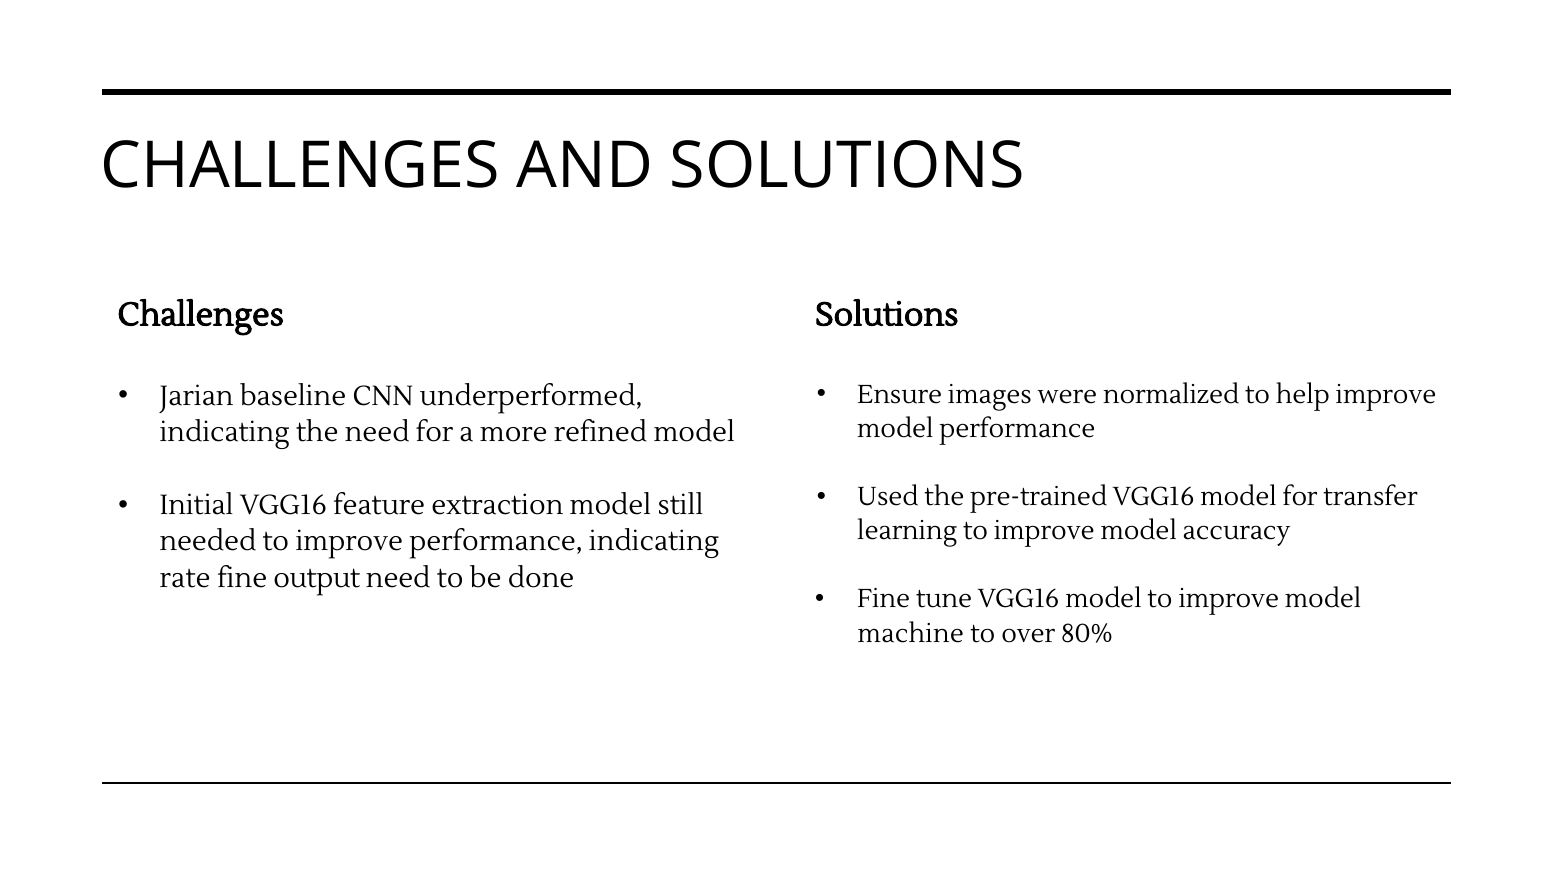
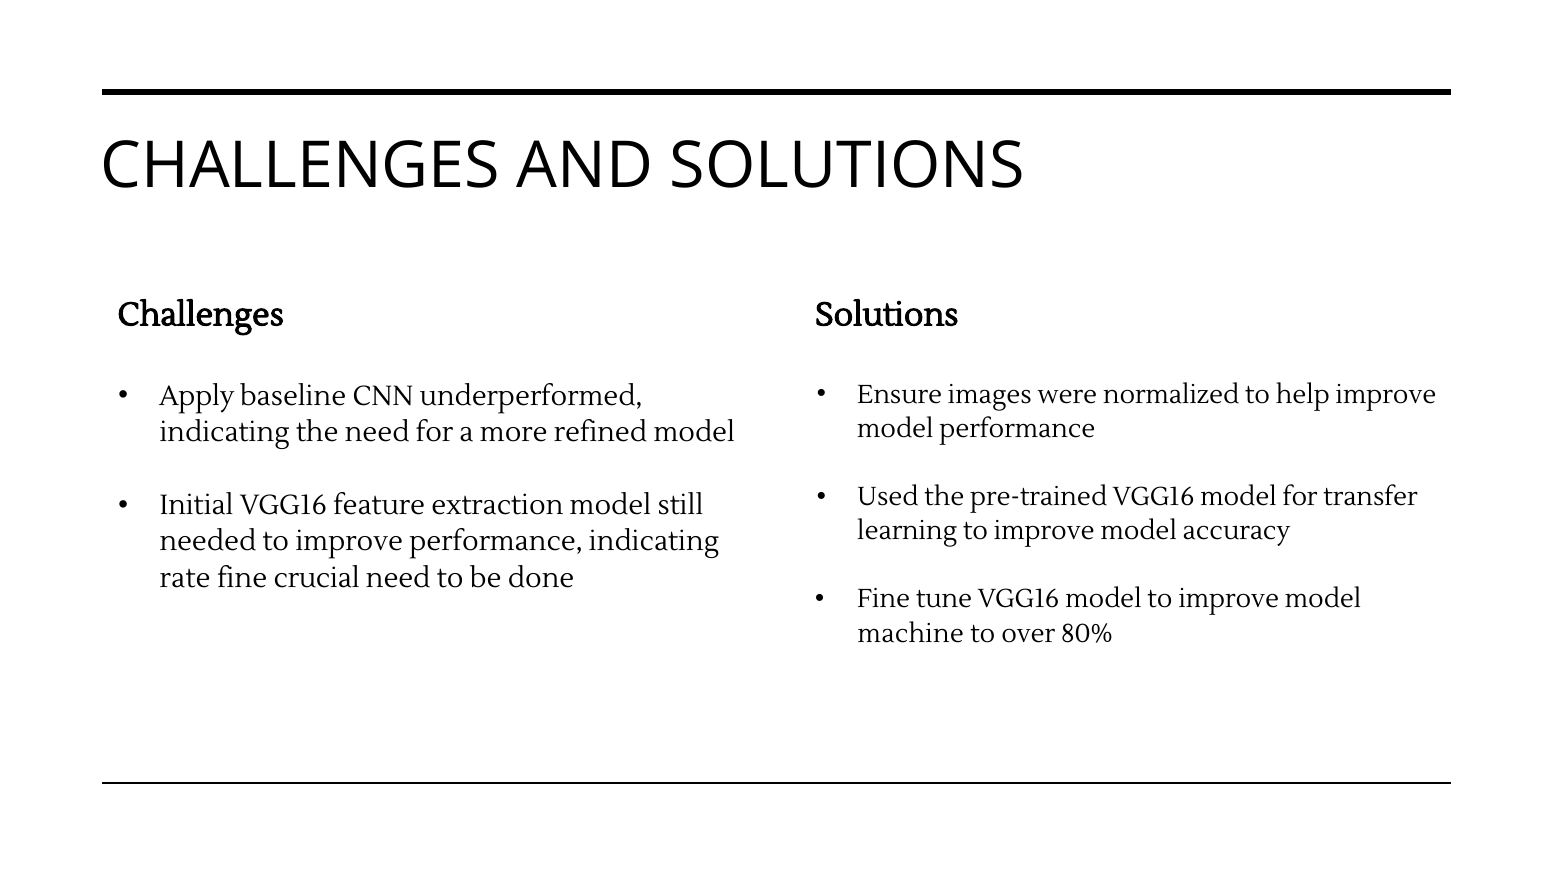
Jarian: Jarian -> Apply (197, 396)
output: output -> crucial (317, 578)
